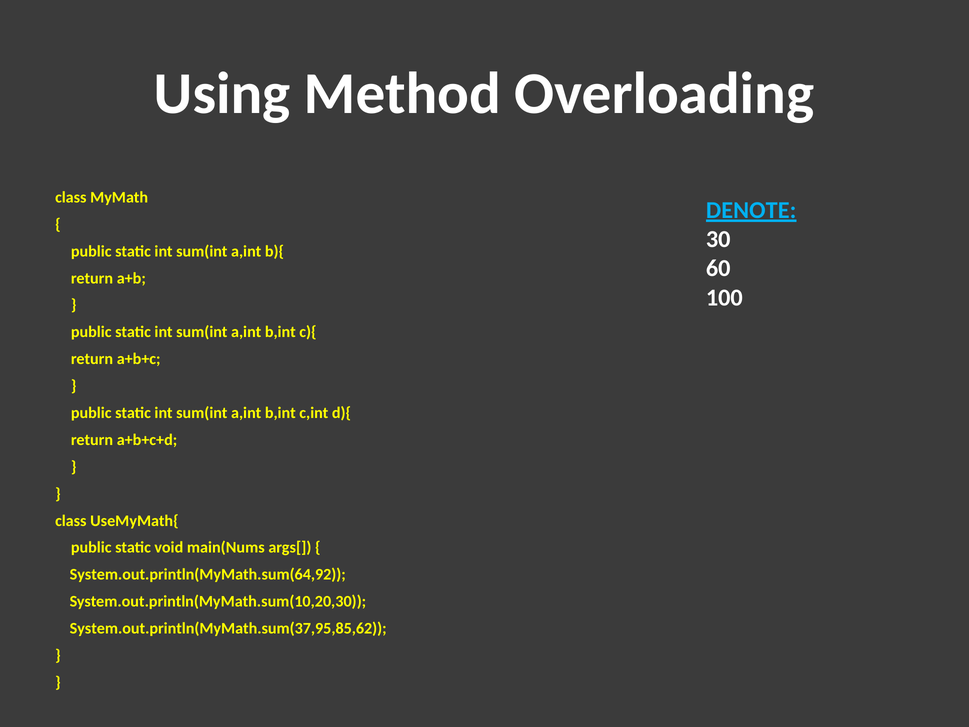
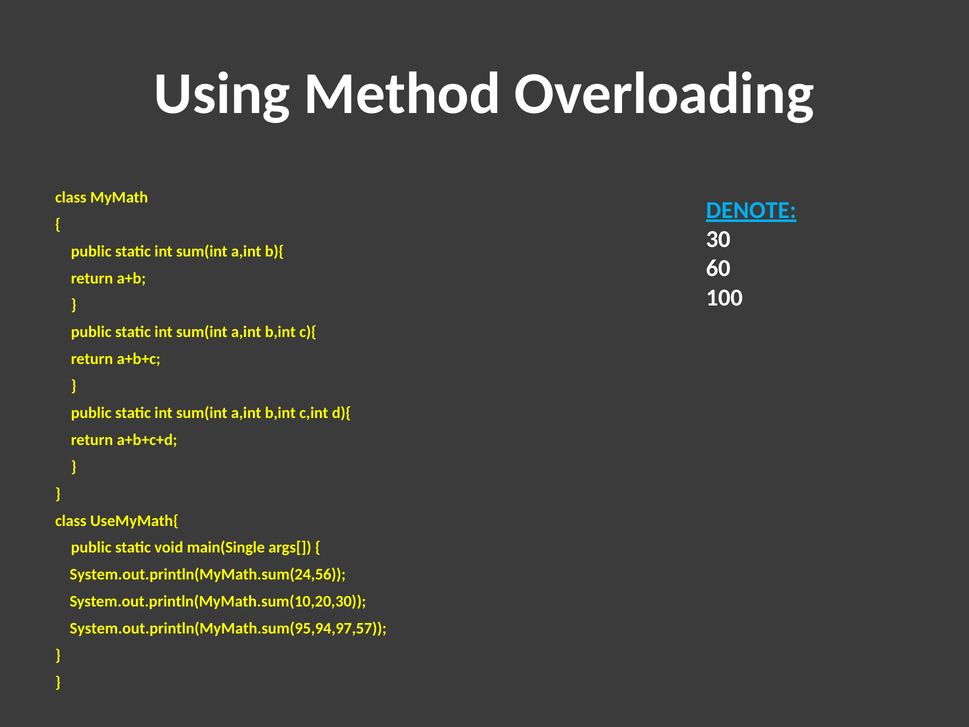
main(Nums: main(Nums -> main(Single (226, 547)
System.out.println(MyMath.sum(64,92: System.out.println(MyMath.sum(64,92 -> System.out.println(MyMath.sum(24,56 (208, 574)
System.out.println(MyMath.sum(37,95,85,62: System.out.println(MyMath.sum(37,95,85,62 -> System.out.println(MyMath.sum(95,94,97,57 (228, 628)
